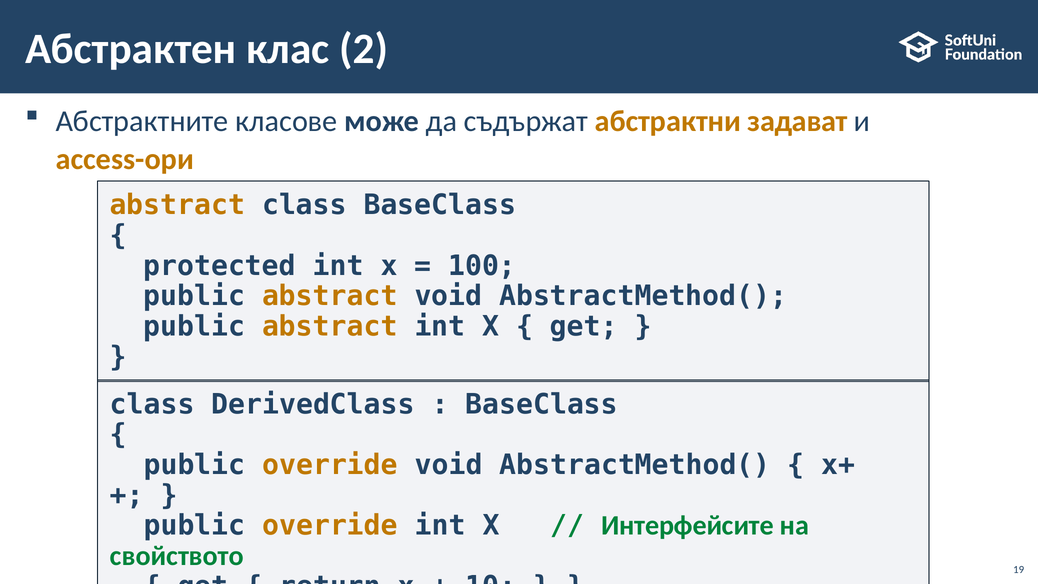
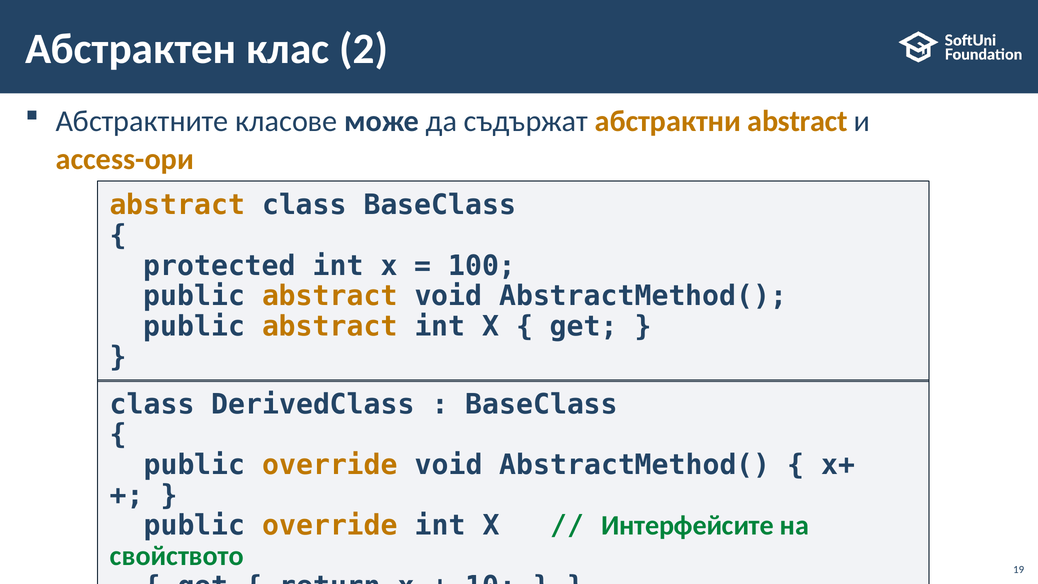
абстрактни задават: задават -> abstract (798, 121)
